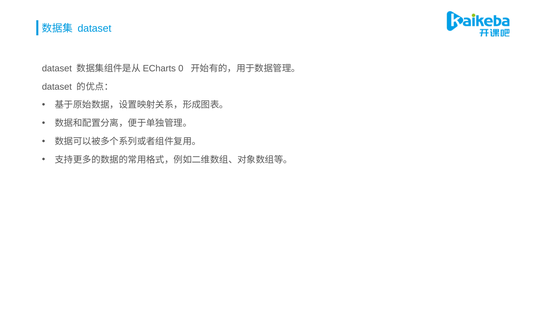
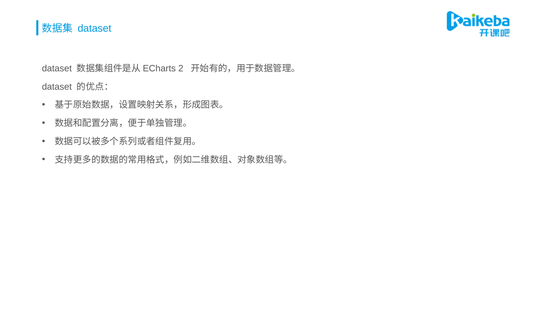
0: 0 -> 2 (181, 68)
